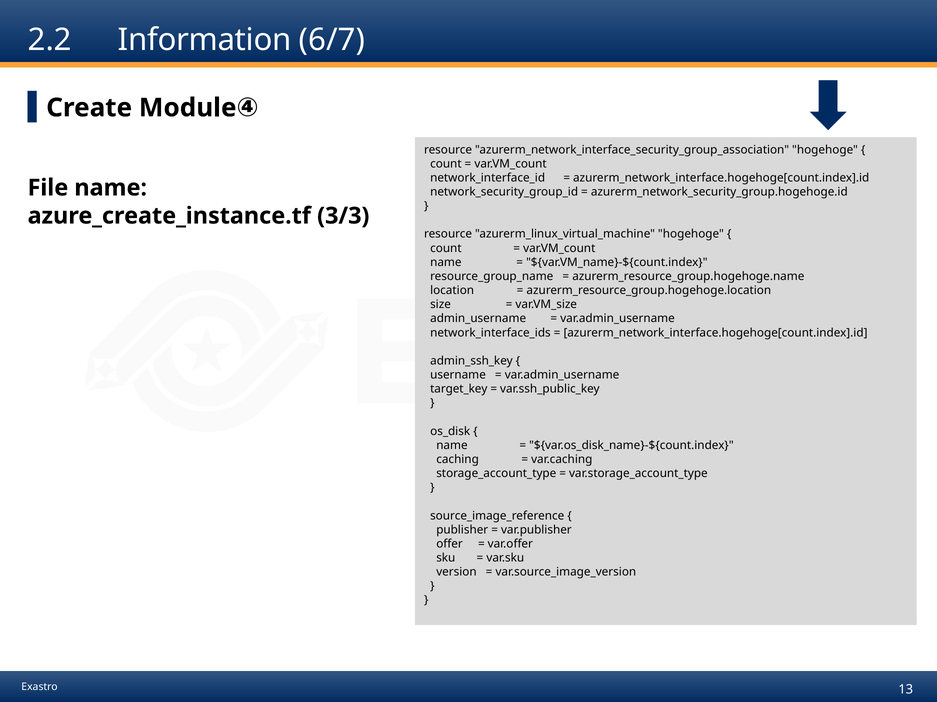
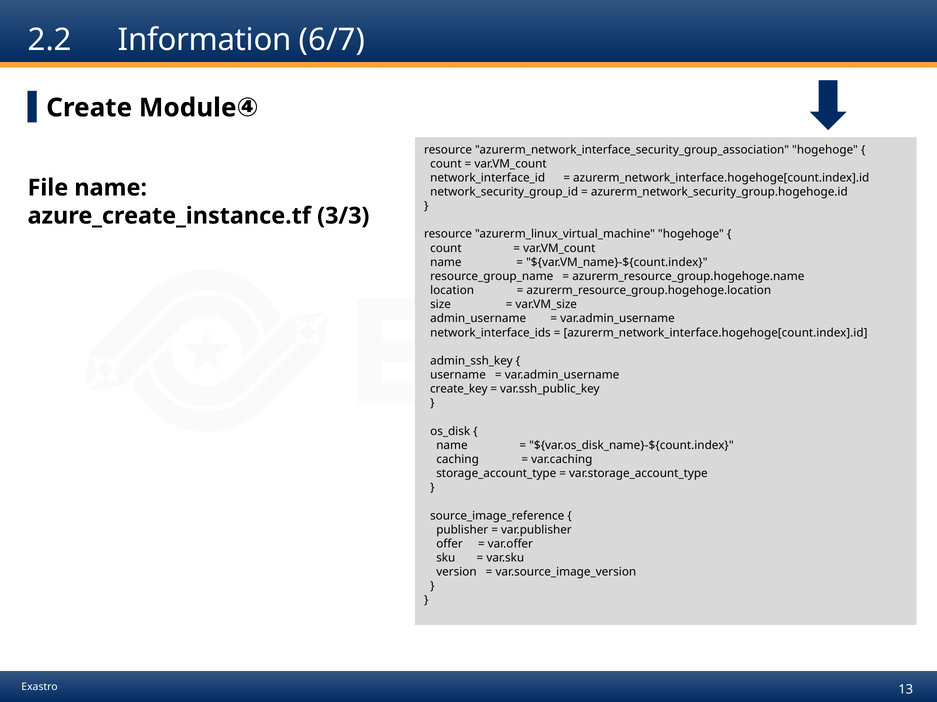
target_key: target_key -> create_key (459, 389)
